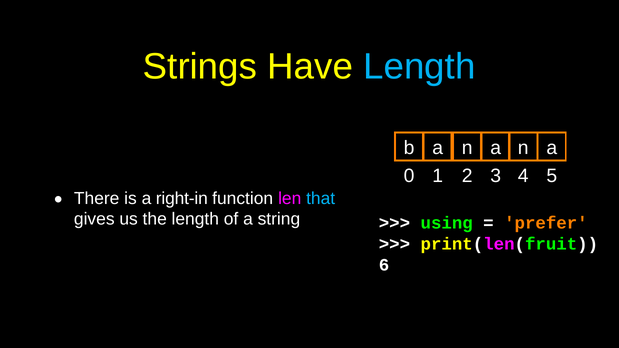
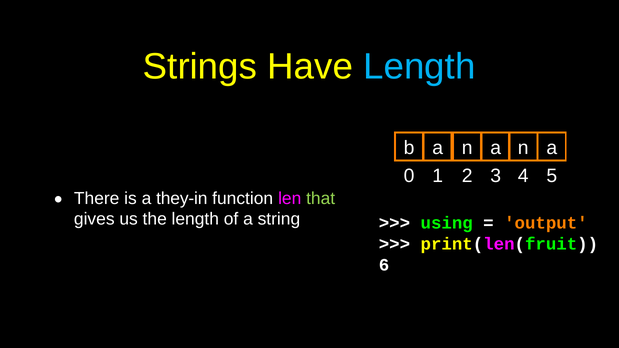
right-in: right-in -> they-in (182, 198)
that colour: light blue -> light green (321, 198)
prefer: prefer -> output (546, 223)
